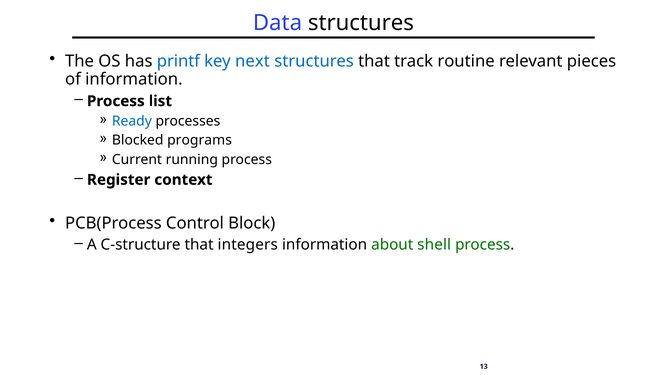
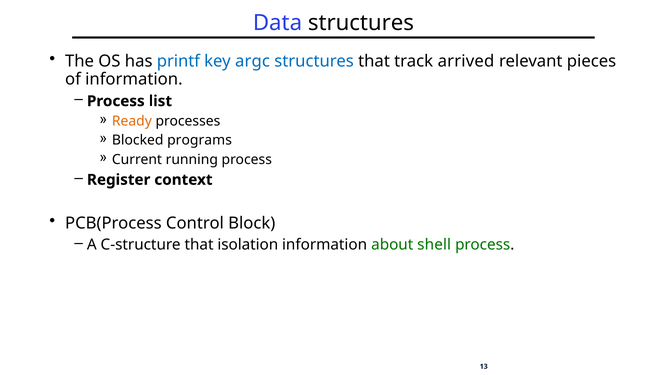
next: next -> argc (252, 61)
routine: routine -> arrived (466, 61)
Ready colour: blue -> orange (132, 121)
integers: integers -> isolation (248, 245)
